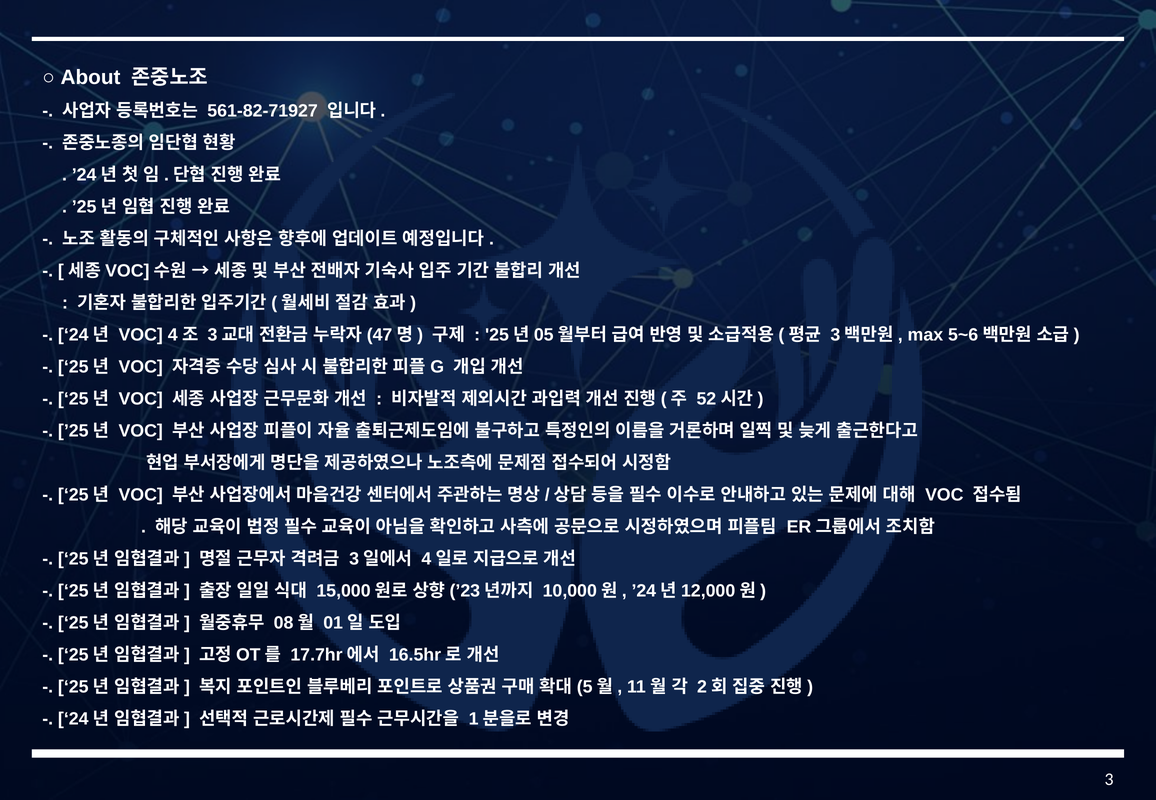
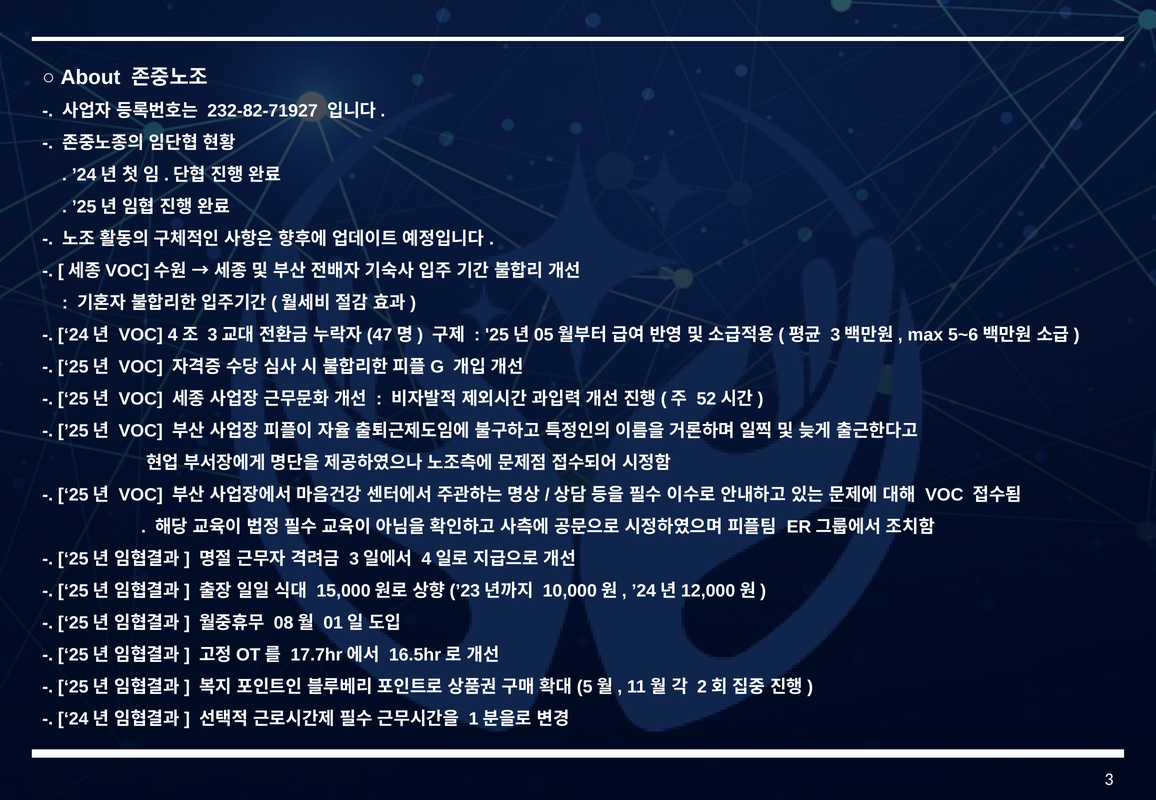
561-82-71927: 561-82-71927 -> 232-82-71927 (263, 111)
